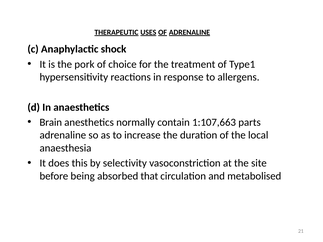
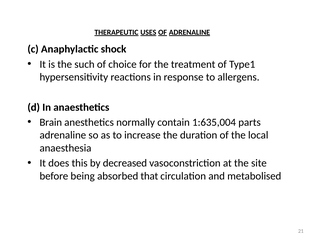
pork: pork -> such (84, 64)
1:107,663: 1:107,663 -> 1:635,004 (214, 122)
selectivity: selectivity -> decreased (125, 163)
